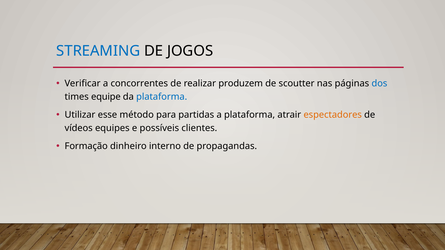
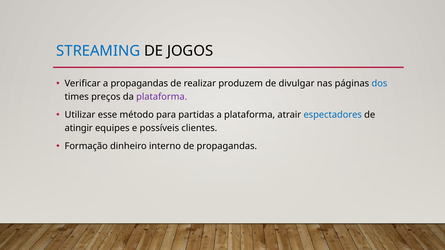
a concorrentes: concorrentes -> propagandas (139, 84)
scoutter: scoutter -> divulgar (297, 84)
equipe: equipe -> preços (106, 97)
plataforma colour: blue -> purple (162, 97)
espectadores colour: orange -> blue (333, 115)
vídeos: vídeos -> atingir (79, 128)
